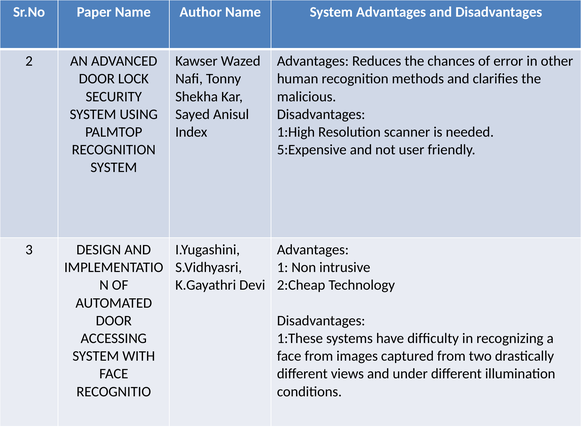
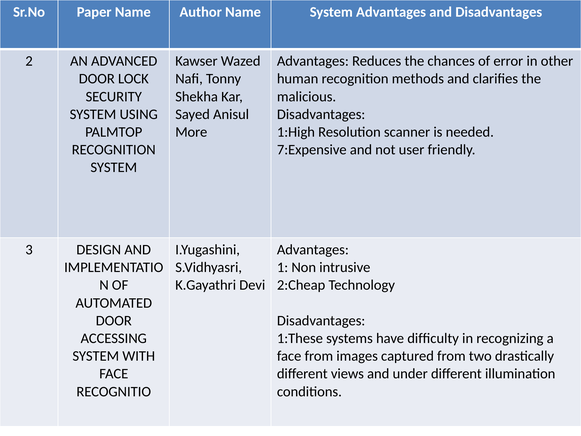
Index: Index -> More (191, 132)
5:Expensive: 5:Expensive -> 7:Expensive (312, 150)
